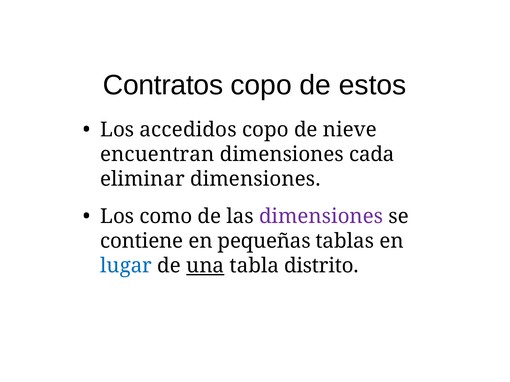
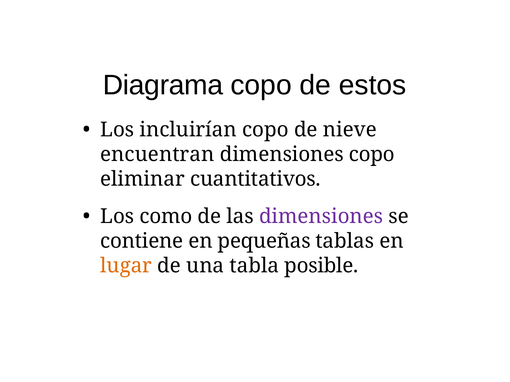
Contratos: Contratos -> Diagrama (163, 85)
accedidos: accedidos -> incluirían (188, 130)
dimensiones cada: cada -> copo (372, 155)
eliminar dimensiones: dimensiones -> cuantitativos (255, 179)
lugar colour: blue -> orange (126, 266)
una underline: present -> none (205, 266)
distrito: distrito -> posible (321, 266)
